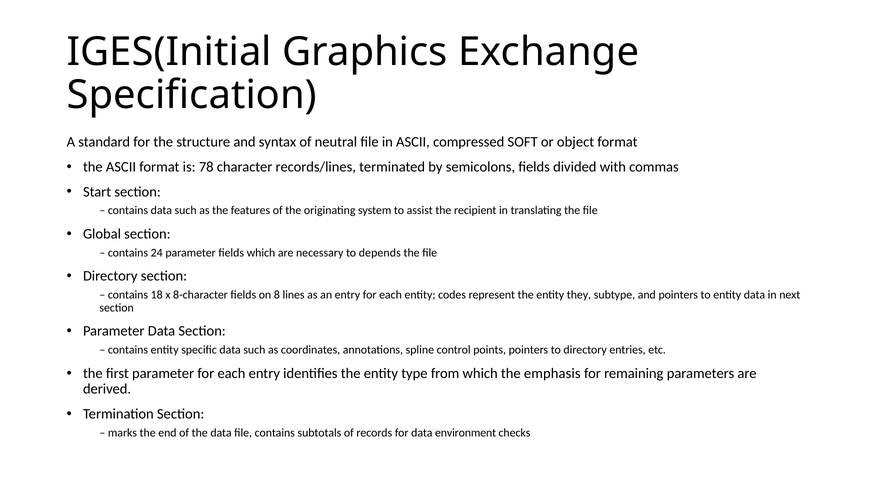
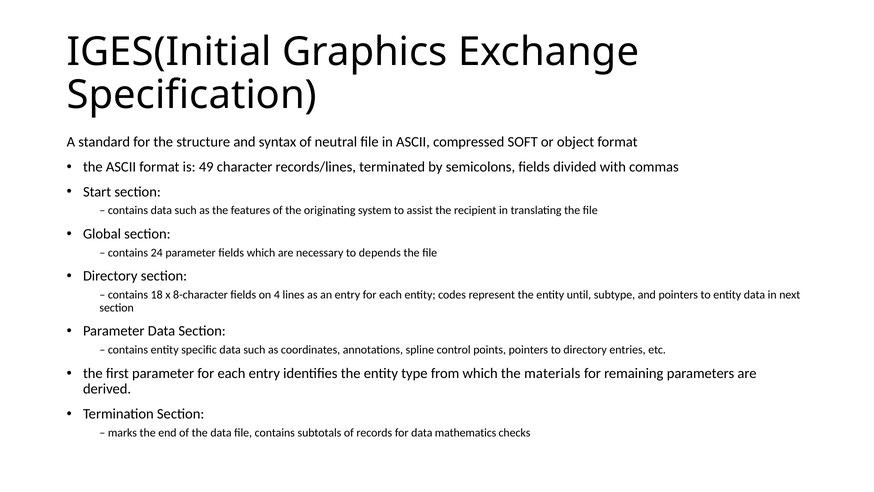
78: 78 -> 49 (206, 167)
8: 8 -> 4 (277, 295)
they: they -> until (579, 295)
emphasis: emphasis -> materials (552, 373)
environment: environment -> mathematics (466, 432)
